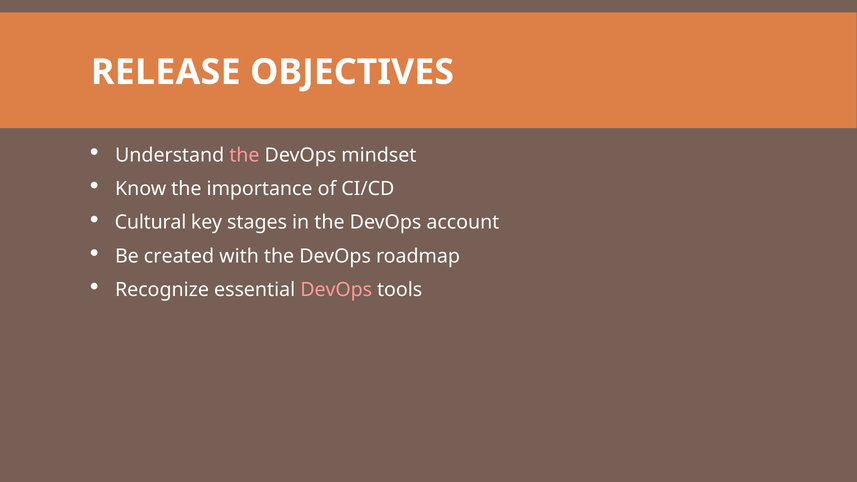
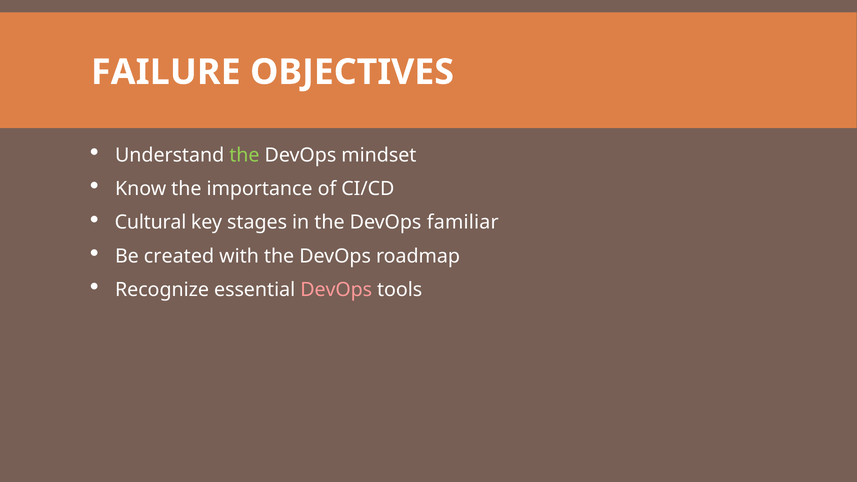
RELEASE: RELEASE -> FAILURE (166, 72)
the colour: pink -> light green (244, 155)
account: account -> familiar (463, 223)
